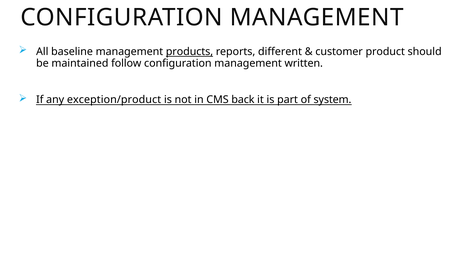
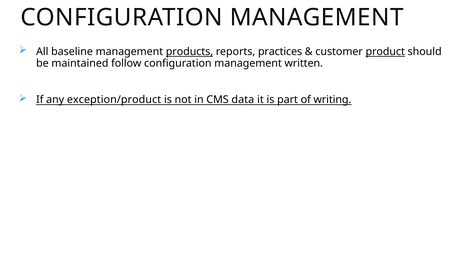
different: different -> practices (280, 52)
product underline: none -> present (385, 52)
back: back -> data (243, 100)
system: system -> writing (332, 100)
